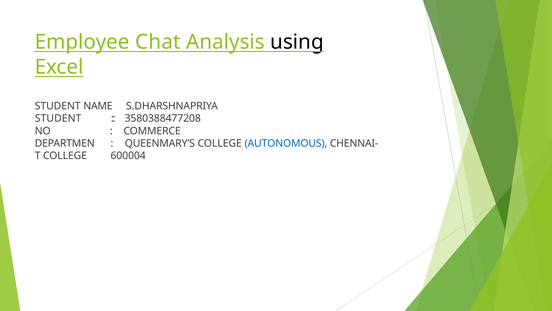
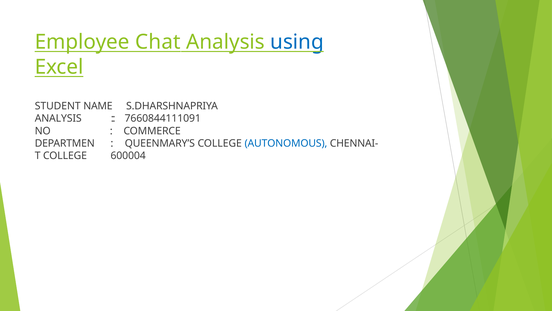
using colour: black -> blue (297, 42)
STUDENT: STUDENT -> ANALYSIS (58, 118)
3580388477208: 3580388477208 -> 7660844111091 (163, 118)
